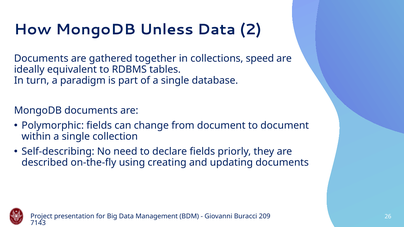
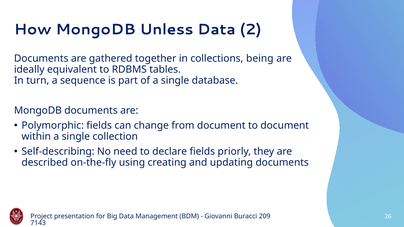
speed: speed -> being (260, 59)
paradigm: paradigm -> sequence (83, 80)
